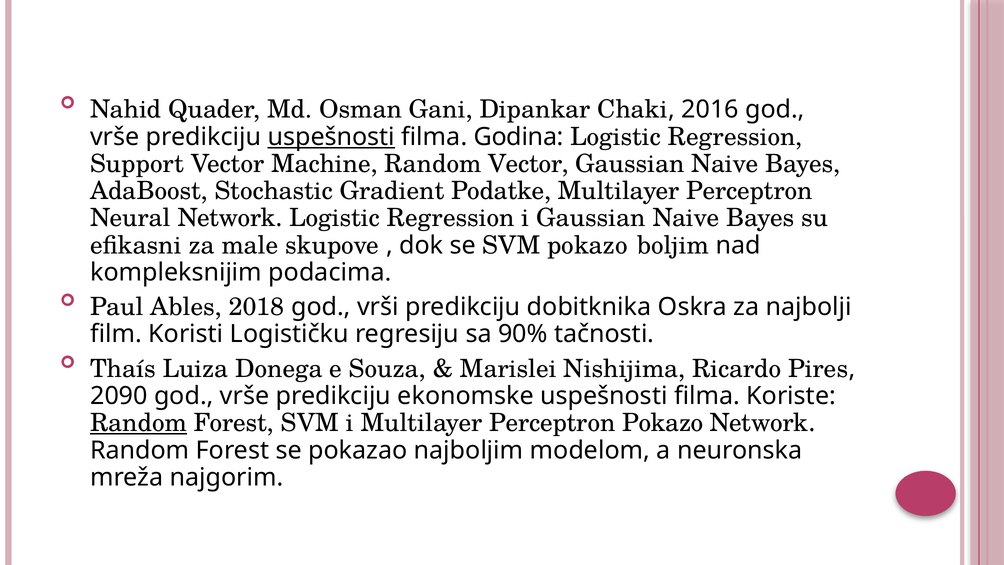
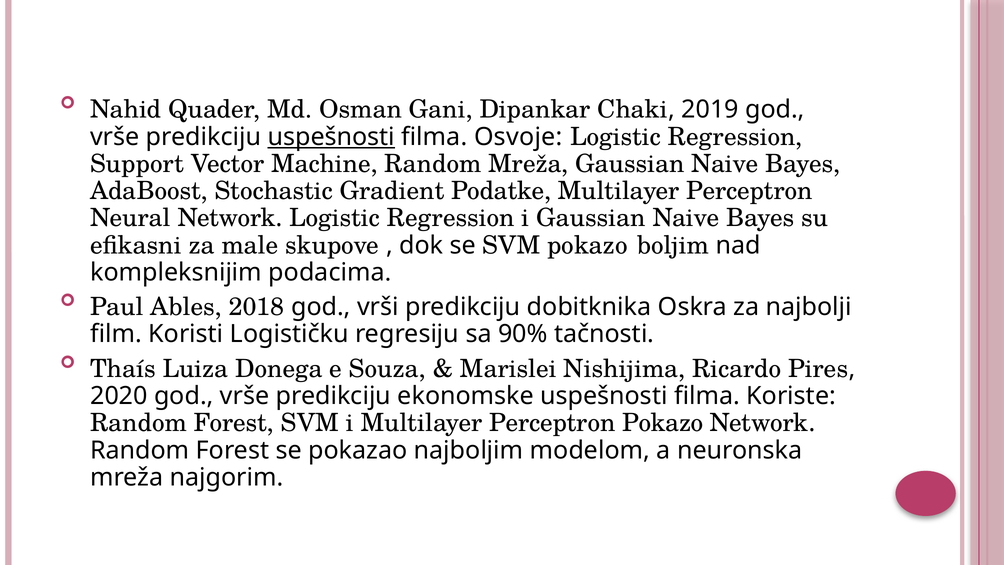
2016: 2016 -> 2019 (710, 110)
Godina: Godina -> Osvoje (518, 137)
Random Vector: Vector -> Mreža (528, 164)
2090: 2090 -> 2020 (119, 396)
Random underline: present -> none (139, 423)
